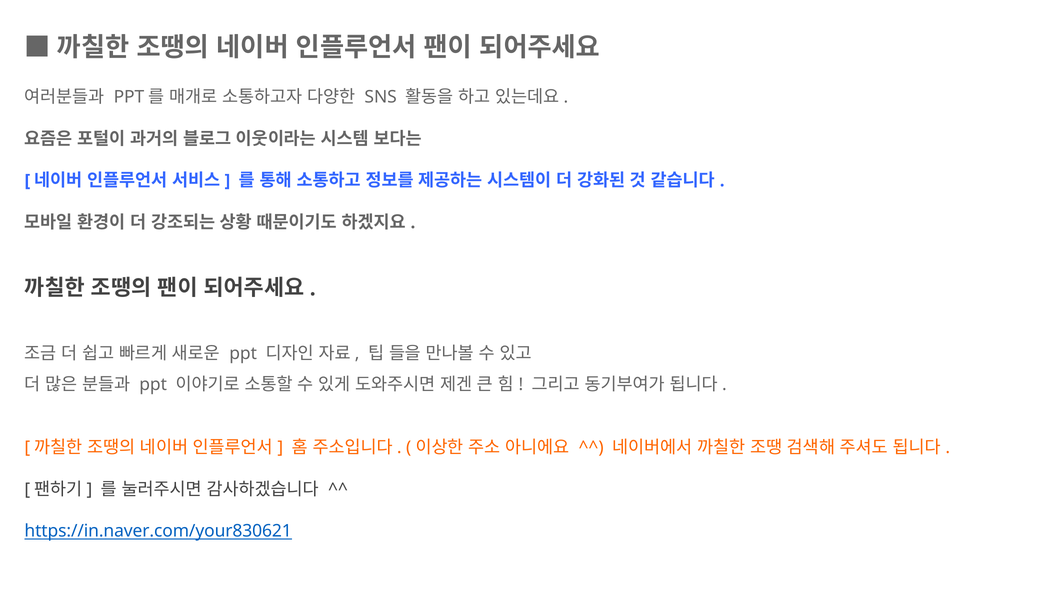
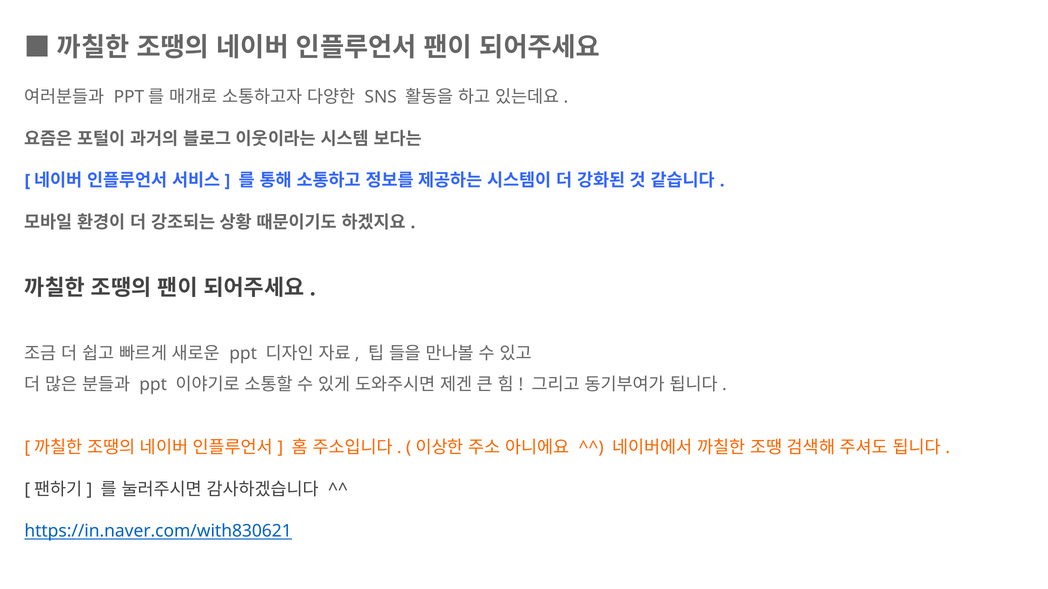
https://in.naver.com/your830621: https://in.naver.com/your830621 -> https://in.naver.com/with830621 (158, 532)
